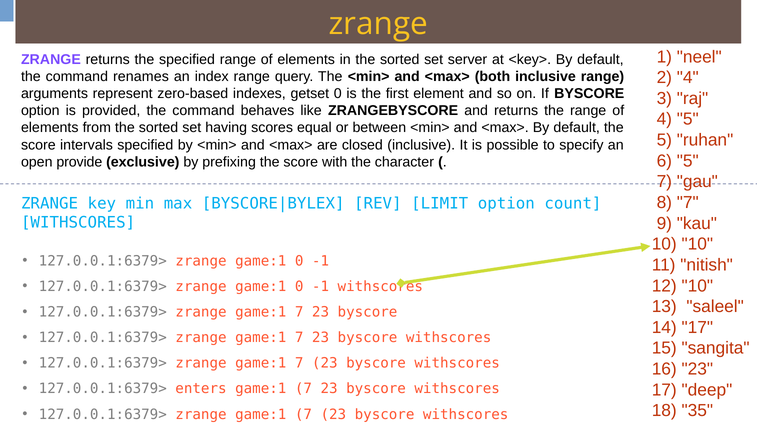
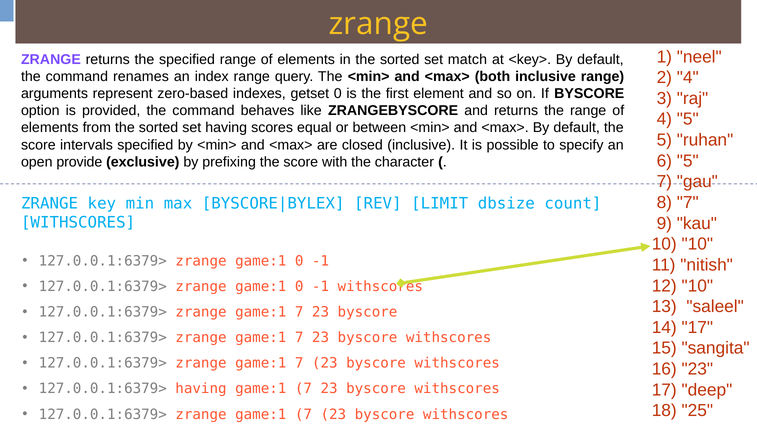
server: server -> match (467, 60)
LIMIT option: option -> dbsize (506, 204)
127.0.0.1:6379> enters: enters -> having (201, 389)
35: 35 -> 25 (697, 411)
